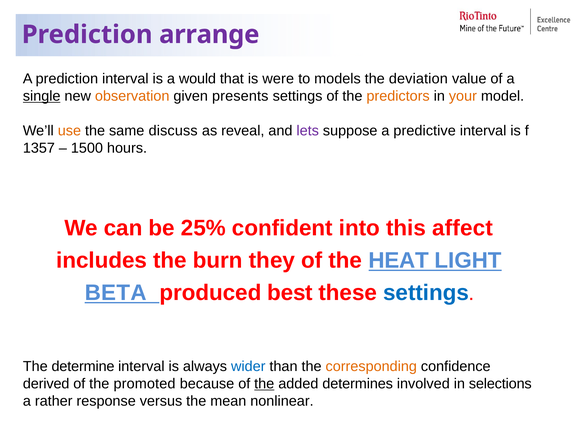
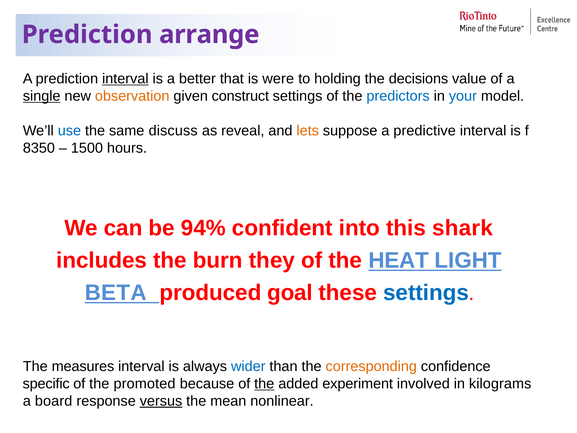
interval underline: none -> present (125, 79)
would: would -> better (197, 79)
models: models -> holding (337, 79)
deviation: deviation -> decisions (418, 79)
presents: presents -> construct (240, 96)
predictors colour: orange -> blue (398, 96)
your colour: orange -> blue (463, 96)
use colour: orange -> blue (69, 131)
lets colour: purple -> orange (308, 131)
1357: 1357 -> 8350 (39, 148)
25%: 25% -> 94% (203, 228)
affect: affect -> shark (462, 228)
best: best -> goal (290, 293)
determine: determine -> measures (83, 366)
derived: derived -> specific (46, 384)
determines: determines -> experiment (358, 384)
selections: selections -> kilograms (500, 384)
rather: rather -> board (54, 401)
versus underline: none -> present (161, 401)
